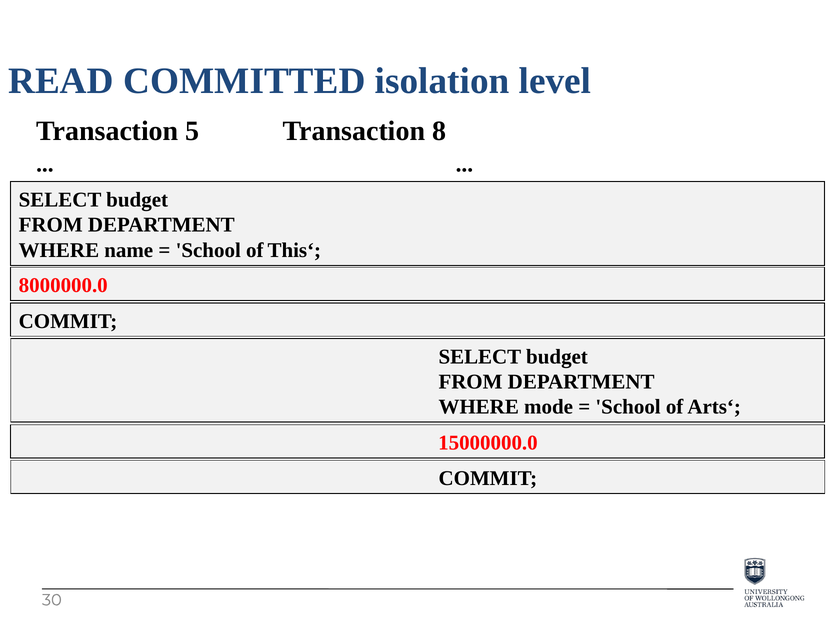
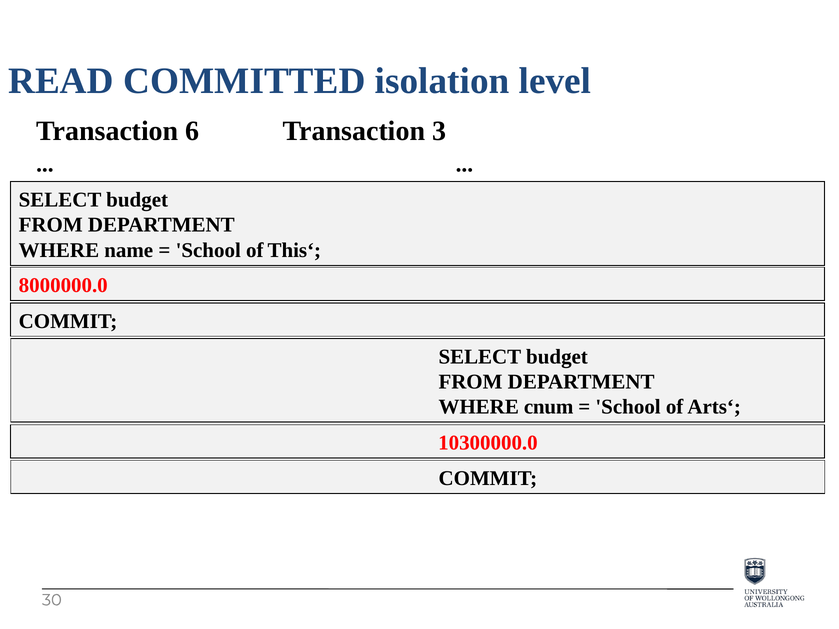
5: 5 -> 6 (192, 131)
8: 8 -> 3 (439, 131)
mode: mode -> cnum (549, 407)
15000000.0: 15000000.0 -> 10300000.0 (488, 443)
